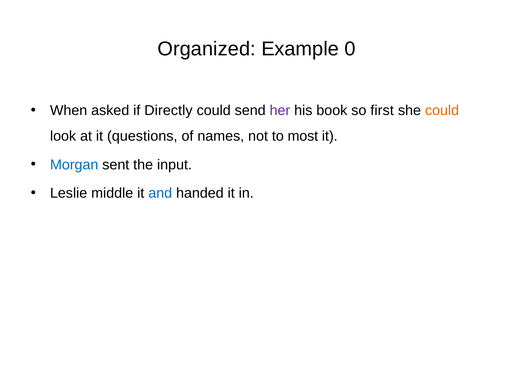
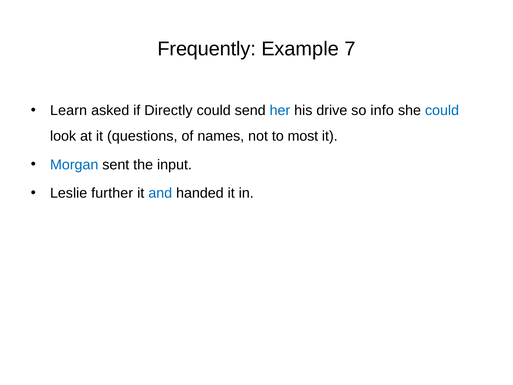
Organized: Organized -> Frequently (207, 49)
0: 0 -> 7 (350, 49)
When: When -> Learn (69, 110)
her colour: purple -> blue (280, 110)
book: book -> drive (332, 110)
first: first -> info (382, 110)
could colour: orange -> blue (442, 110)
middle: middle -> further (112, 193)
